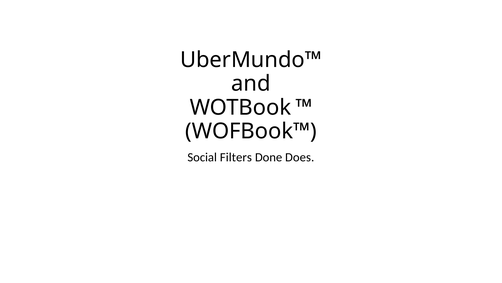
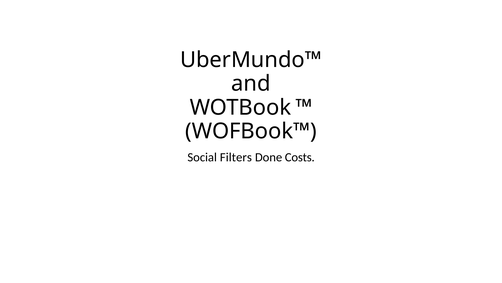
Does: Does -> Costs (300, 157)
